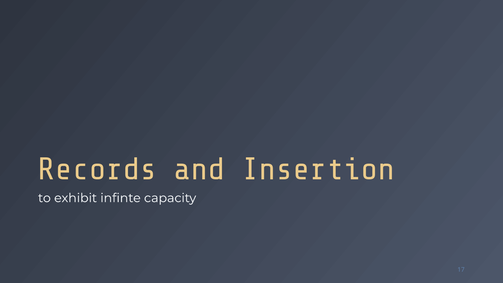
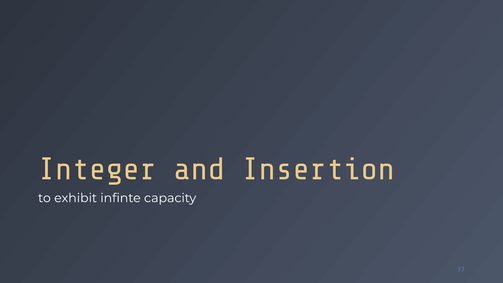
Records: Records -> Integer (98, 169)
